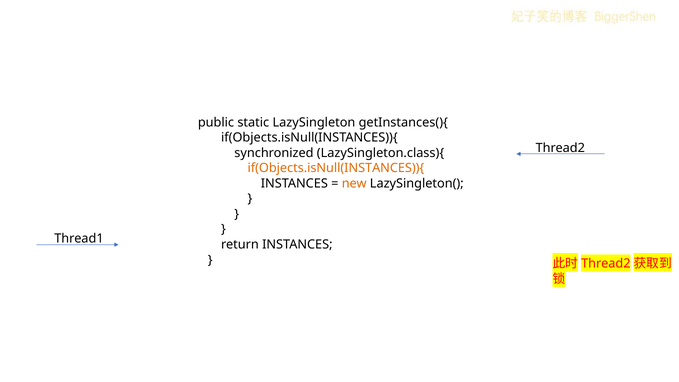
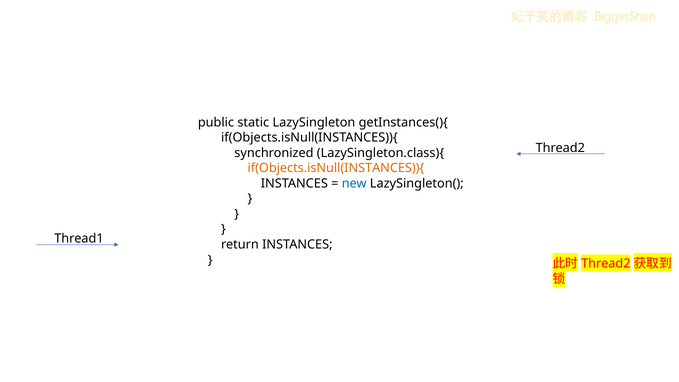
new colour: orange -> blue (354, 183)
